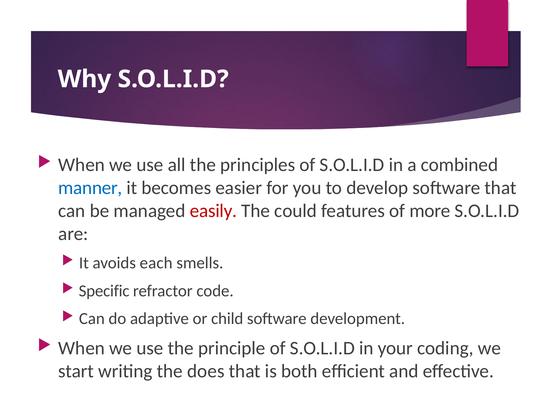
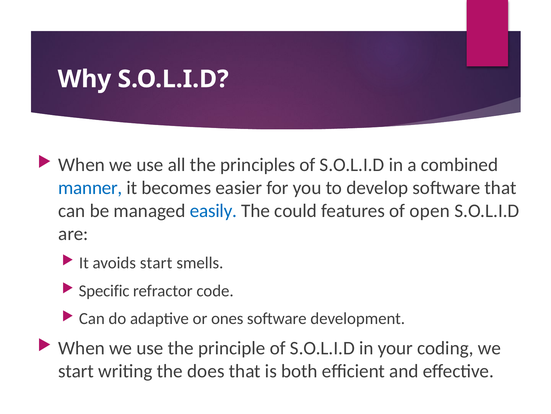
easily colour: red -> blue (213, 210)
more: more -> open (430, 210)
avoids each: each -> start (156, 262)
child: child -> ones (227, 318)
